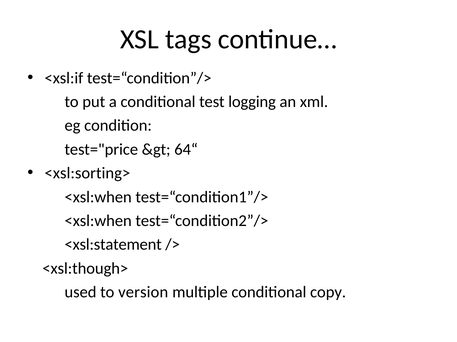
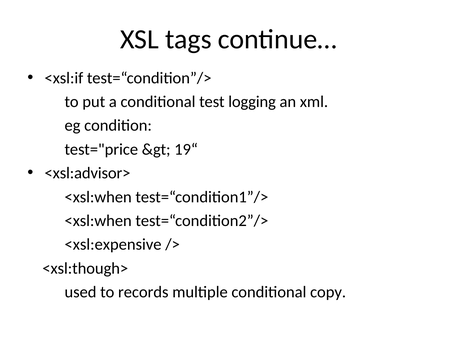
64“: 64“ -> 19“ (186, 150)
<xsl:sorting>: <xsl:sorting> -> <xsl:advisor> (88, 174)
<xsl:statement: <xsl:statement -> <xsl:expensive (113, 245)
version: version -> records (143, 293)
